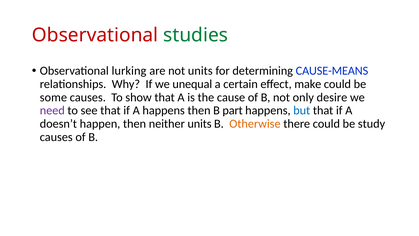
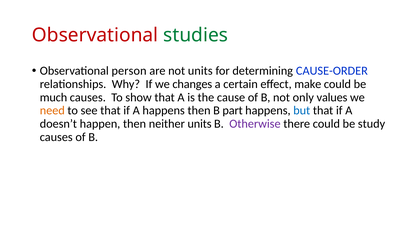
lurking: lurking -> person (129, 71)
CAUSE-MEANS: CAUSE-MEANS -> CAUSE-ORDER (332, 71)
unequal: unequal -> changes (192, 84)
some: some -> much (53, 97)
desire: desire -> values (332, 97)
need colour: purple -> orange (52, 110)
Otherwise colour: orange -> purple (255, 124)
